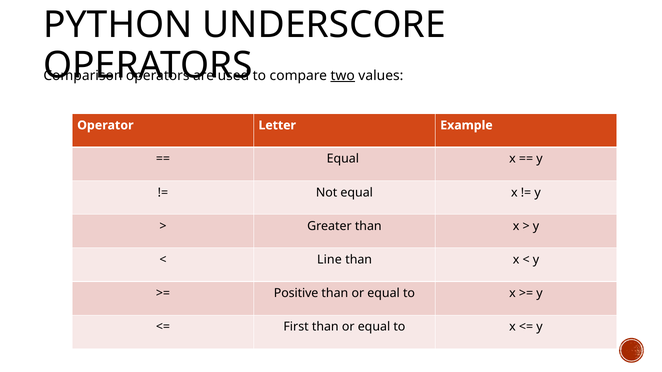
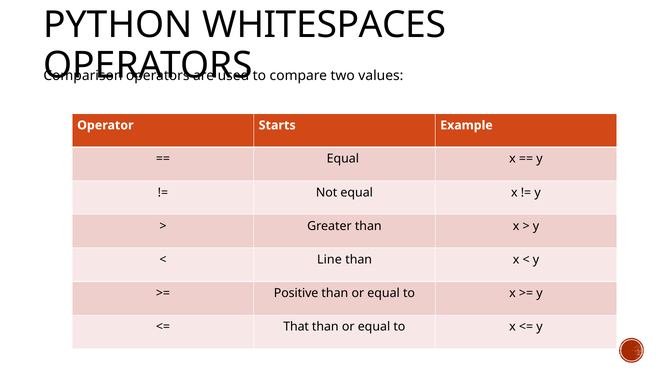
UNDERSCORE: UNDERSCORE -> WHITESPACES (324, 25)
two underline: present -> none (343, 76)
Letter: Letter -> Starts (277, 125)
First: First -> That (296, 327)
